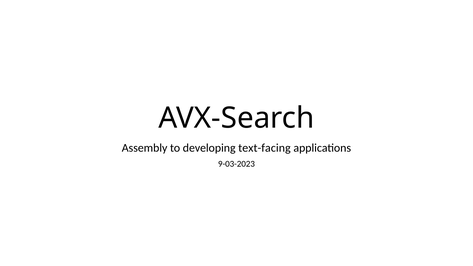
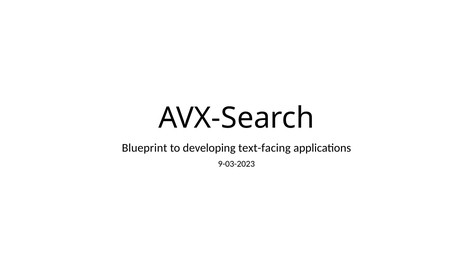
Assembly: Assembly -> Blueprint (145, 148)
